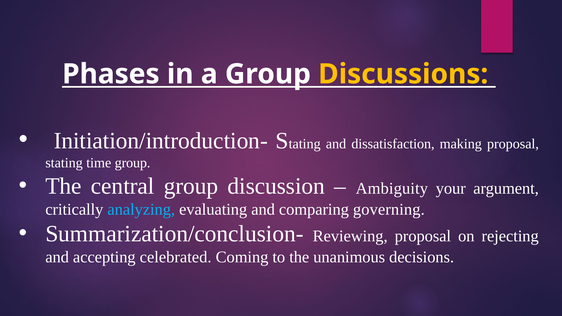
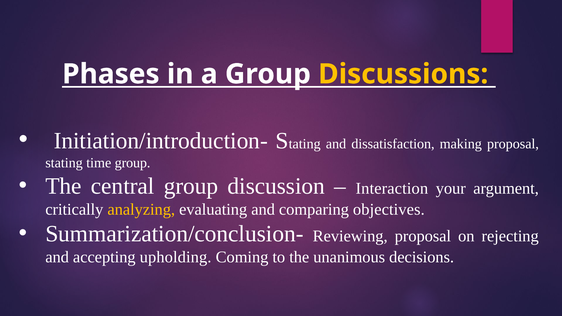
Ambiguity: Ambiguity -> Interaction (392, 188)
analyzing colour: light blue -> yellow (141, 210)
governing: governing -> objectives (389, 210)
celebrated: celebrated -> upholding (176, 257)
